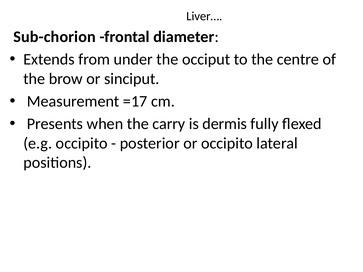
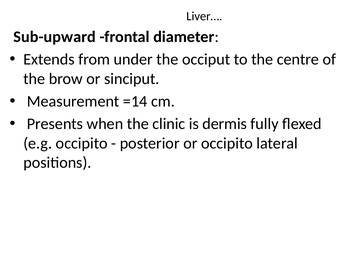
Sub-chorion: Sub-chorion -> Sub-upward (55, 37)
=17: =17 -> =14 (135, 101)
carry: carry -> clinic (169, 124)
